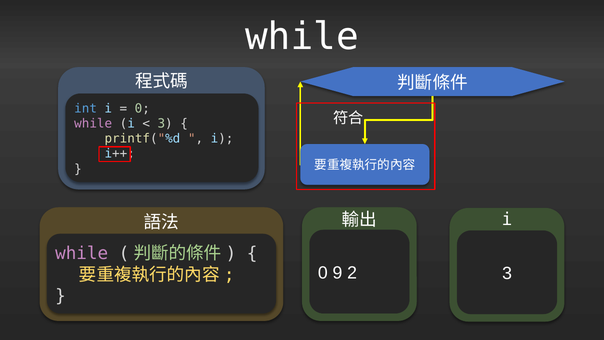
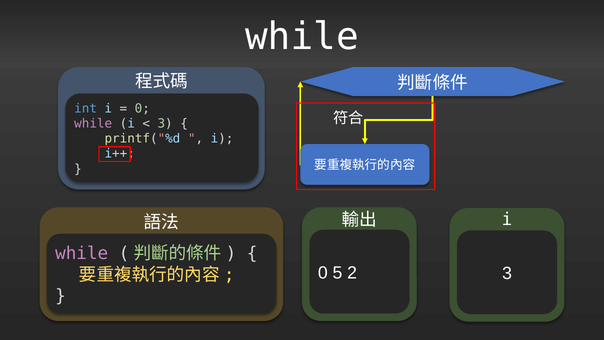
9: 9 -> 5 (337, 273)
